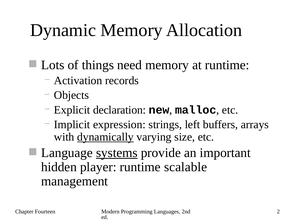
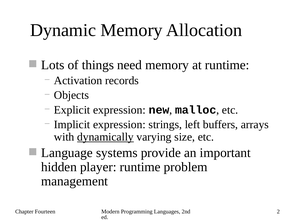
Explicit declaration: declaration -> expression (119, 110)
systems underline: present -> none (117, 153)
scalable: scalable -> problem (186, 167)
